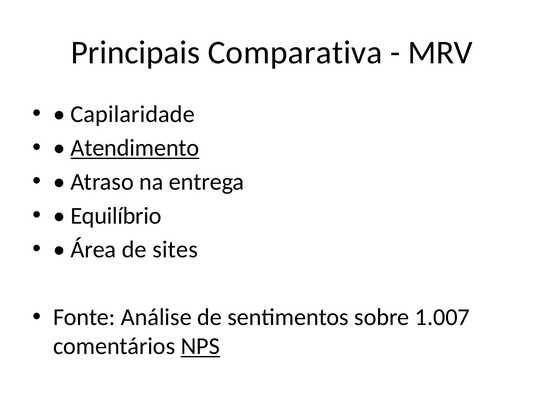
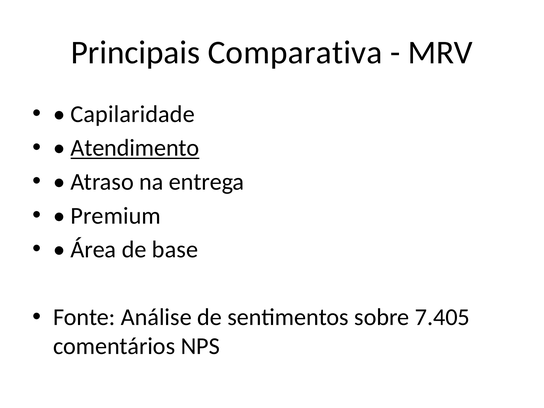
Equilíbrio: Equilíbrio -> Premium (116, 216)
sites: sites -> base (175, 250)
1.007: 1.007 -> 7.405 (442, 317)
NPS underline: present -> none (200, 346)
